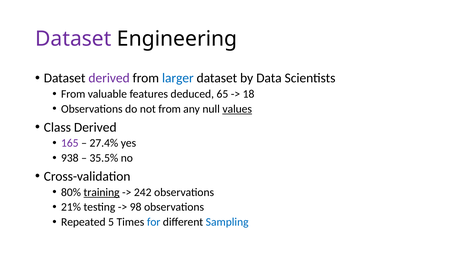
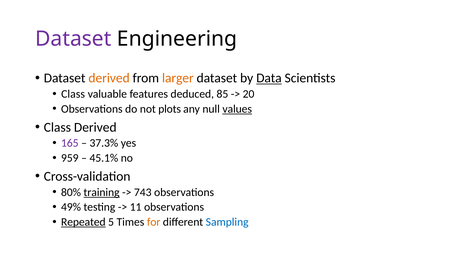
derived colour: purple -> orange (109, 78)
larger colour: blue -> orange (178, 78)
Data underline: none -> present (269, 78)
From: From -> Class (73, 94)
65: 65 -> 85 (222, 94)
18: 18 -> 20 (249, 94)
not from: from -> plots (170, 109)
27.4%: 27.4% -> 37.3% (104, 143)
938: 938 -> 959 (70, 158)
35.5%: 35.5% -> 45.1% (104, 158)
242: 242 -> 743 (143, 192)
21%: 21% -> 49% (71, 207)
98: 98 -> 11 (136, 207)
Repeated underline: none -> present (83, 221)
for colour: blue -> orange (154, 221)
